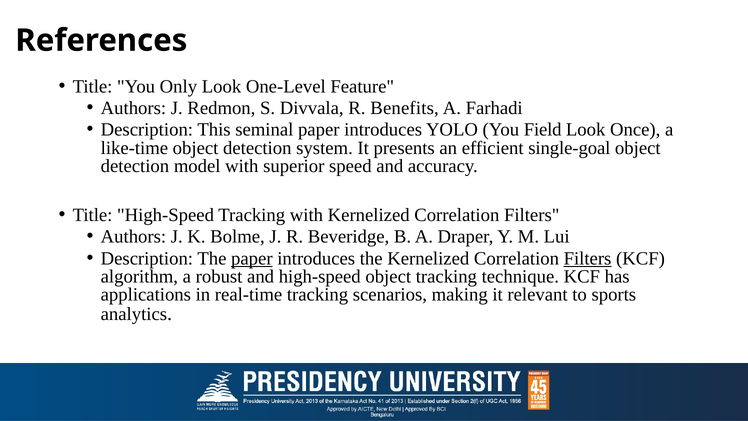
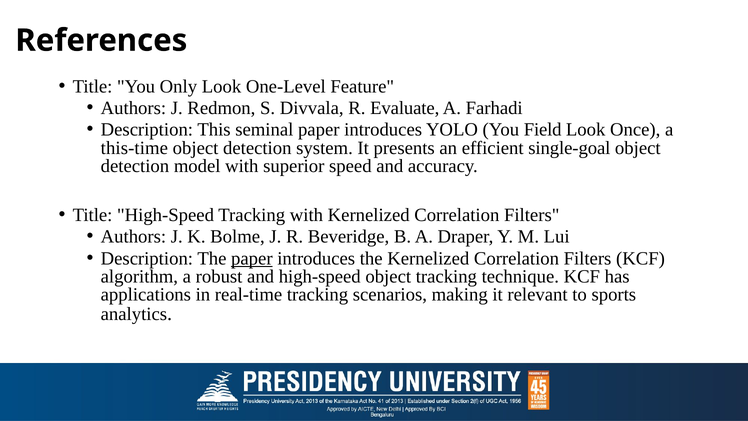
Benefits: Benefits -> Evaluate (405, 108)
like-time: like-time -> this-time (134, 148)
Filters underline: present -> none (588, 258)
